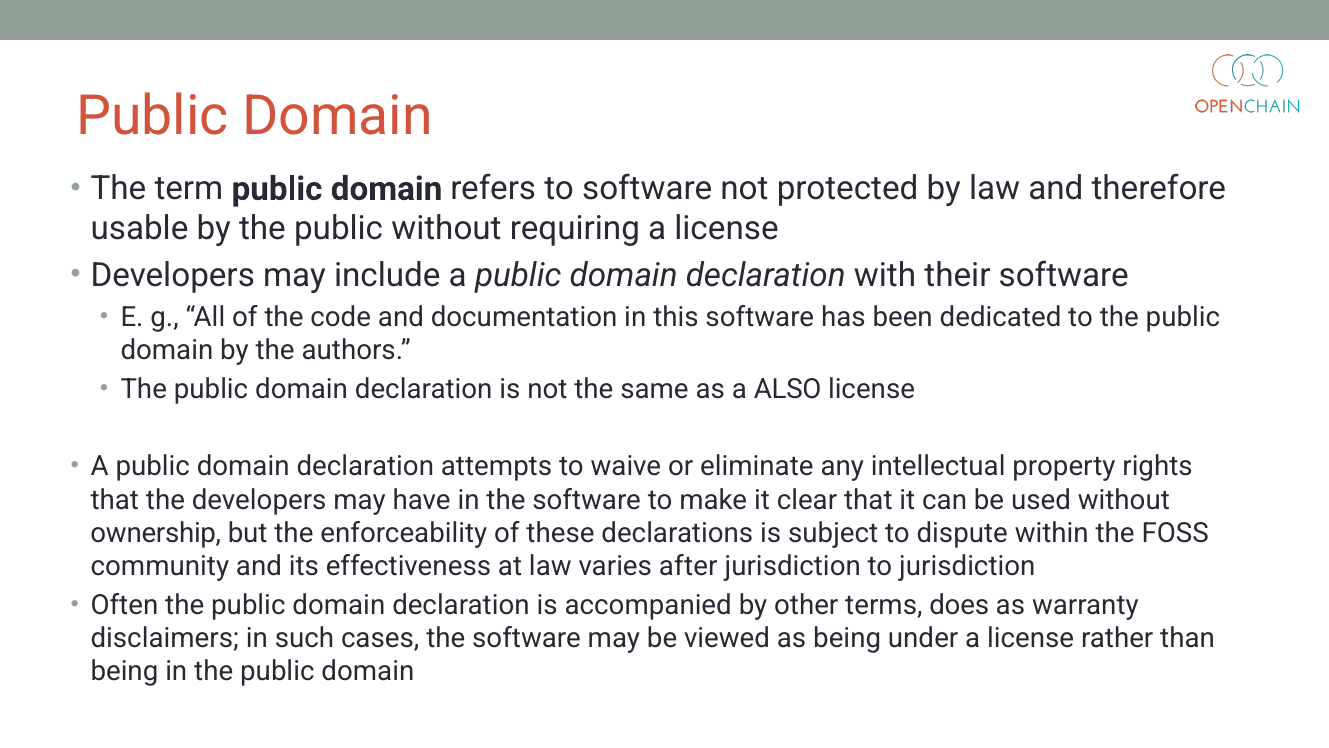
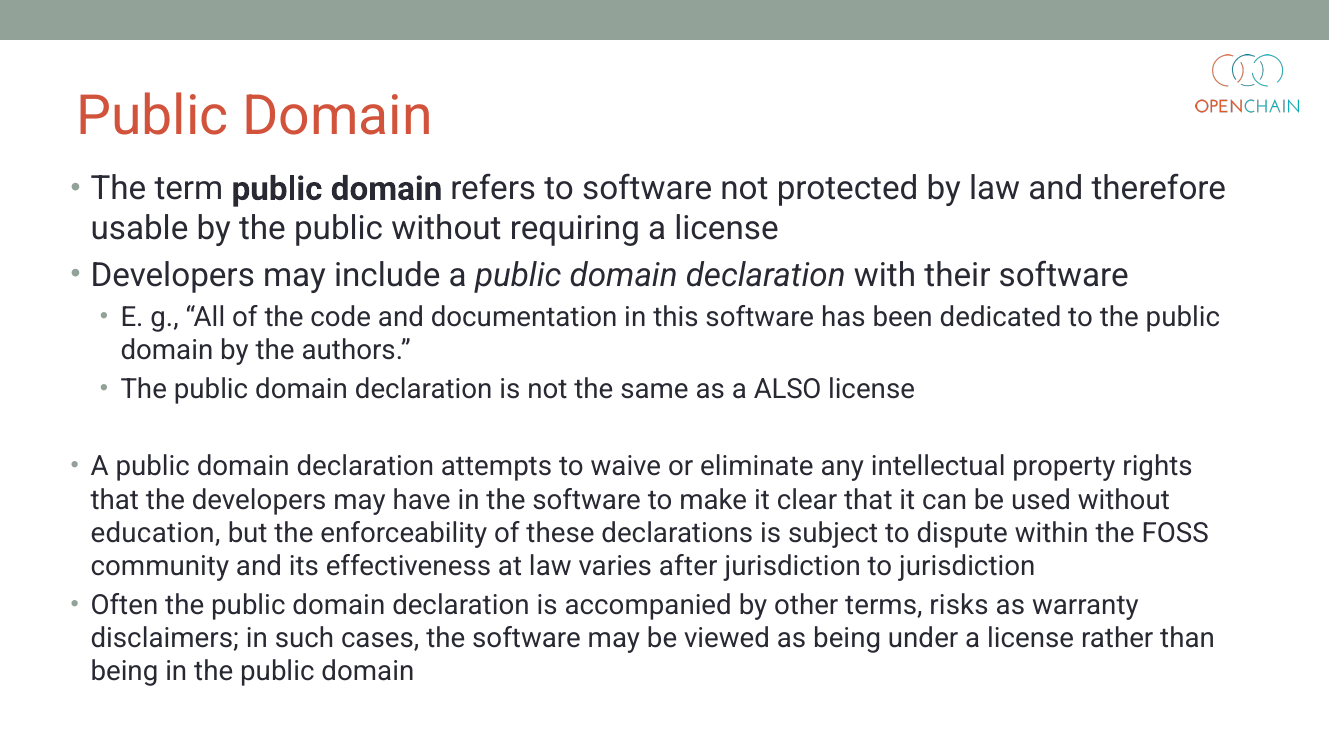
ownership: ownership -> education (156, 533)
does: does -> risks (959, 605)
